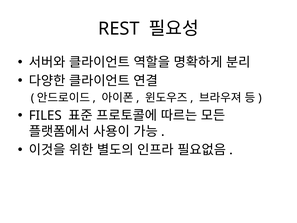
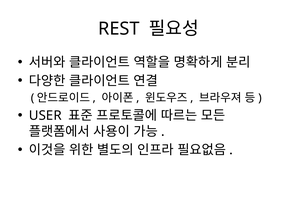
FILES: FILES -> USER (45, 115)
